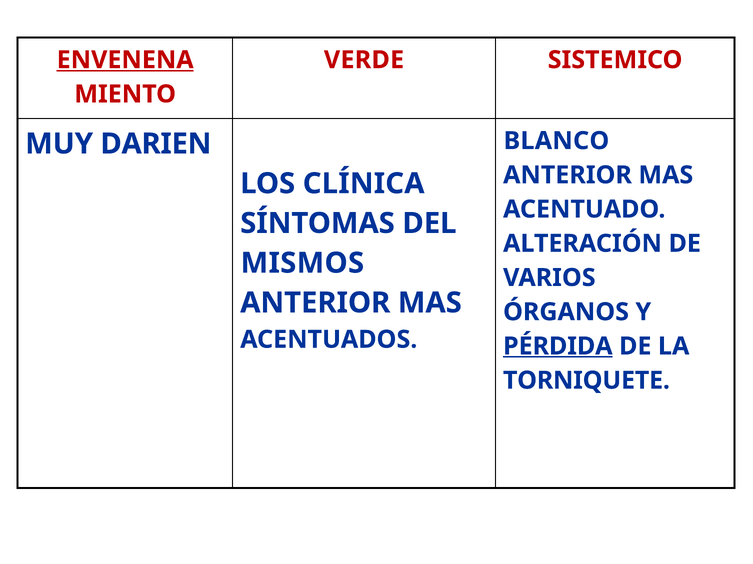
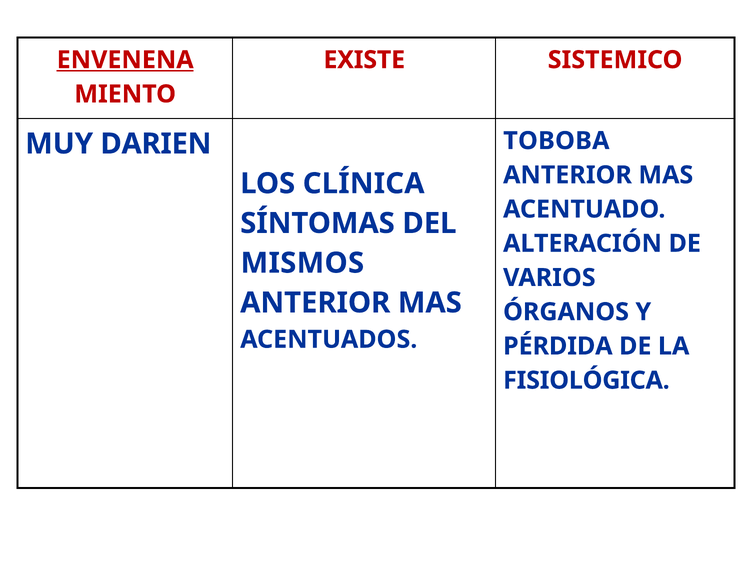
VERDE: VERDE -> EXISTE (364, 60)
BLANCO: BLANCO -> TOBOBA (556, 141)
PÉRDIDA underline: present -> none (558, 347)
TORNIQUETE: TORNIQUETE -> FISIOLÓGICA (586, 381)
